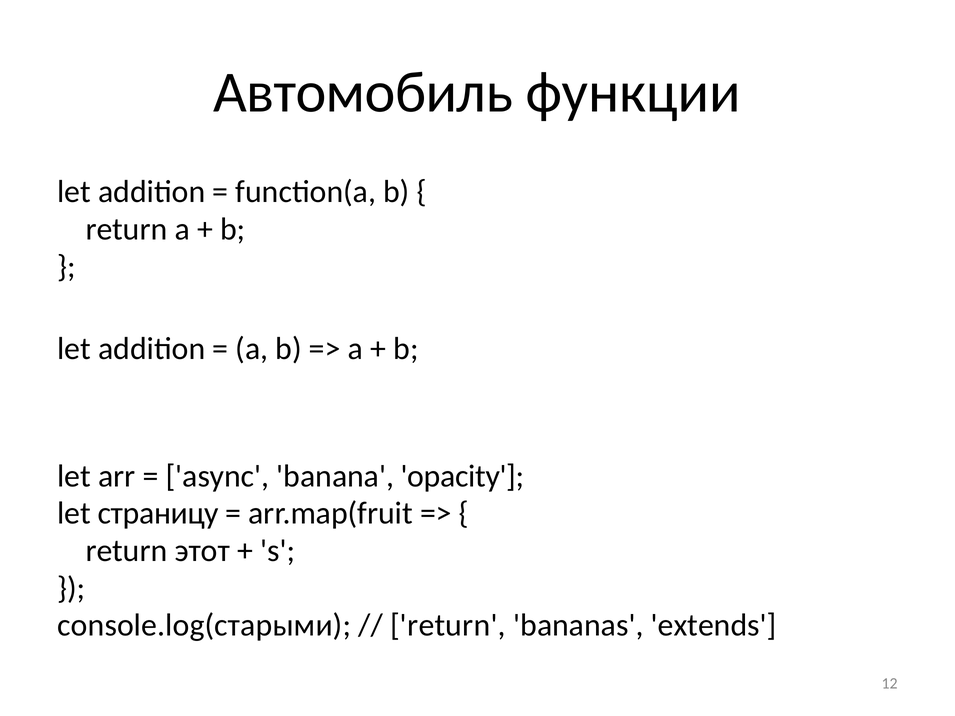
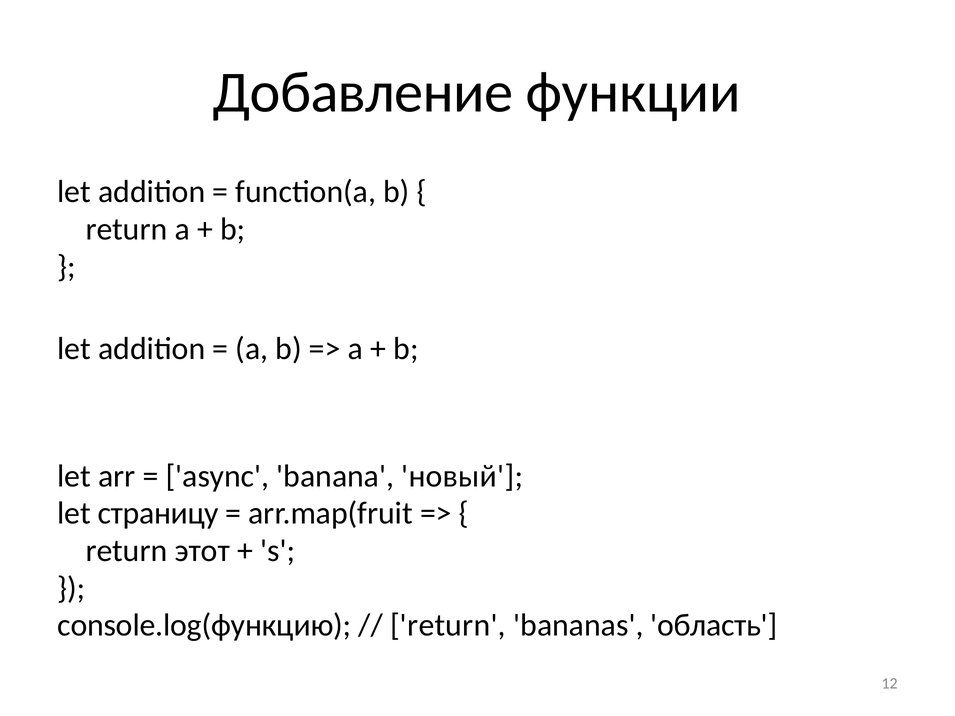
Автомобиль: Автомобиль -> Добавление (363, 92)
opacity: opacity -> новый (462, 476)
console.log(старыми: console.log(старыми -> console.log(функцию (204, 626)
extends: extends -> область (714, 626)
